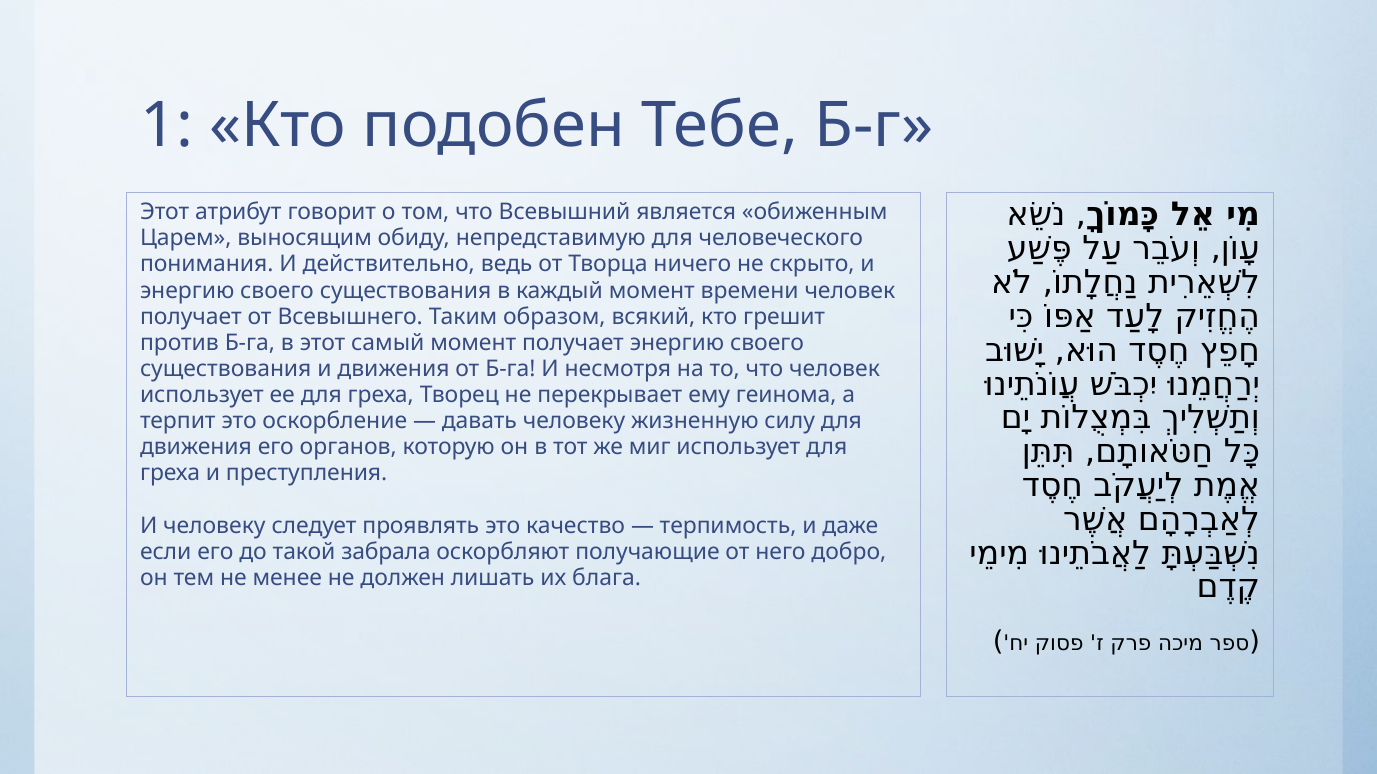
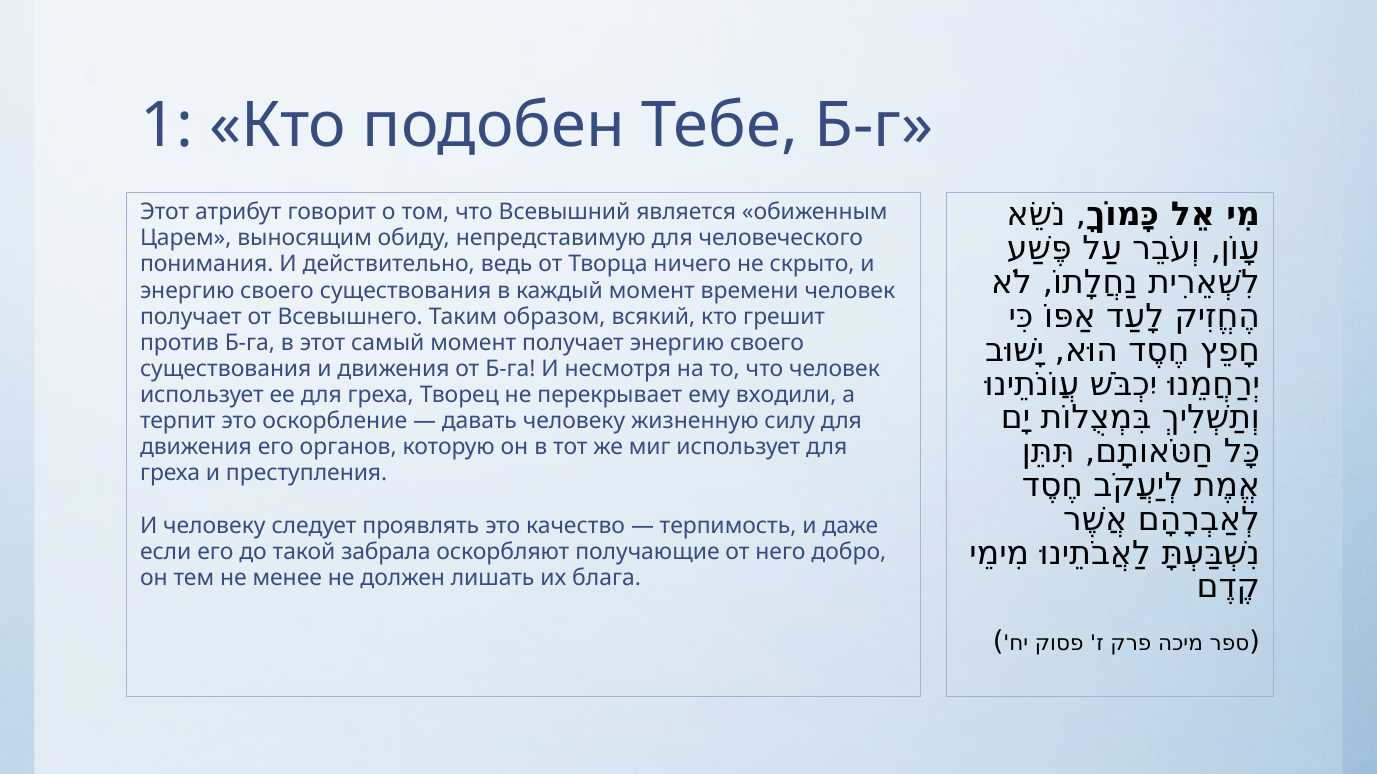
геинома: геинома -> входили (786, 395)
